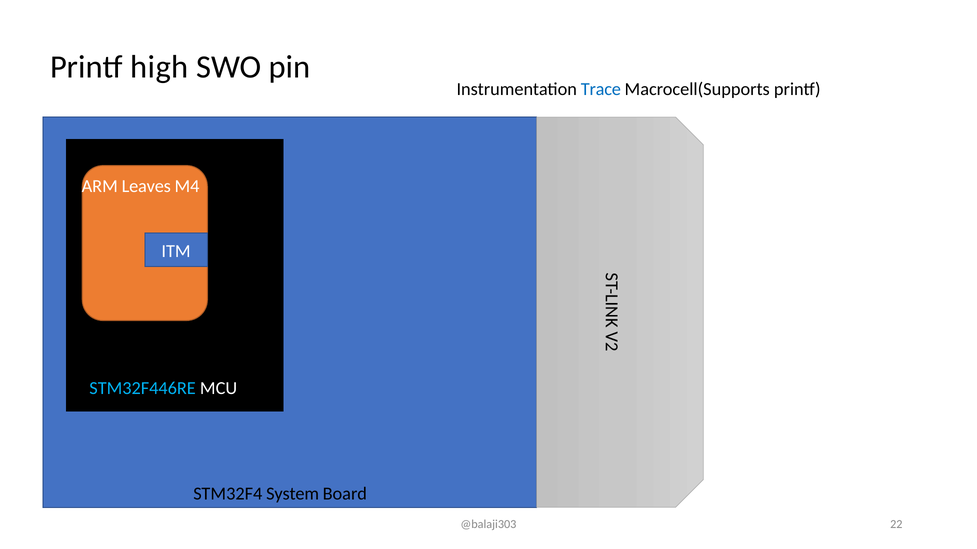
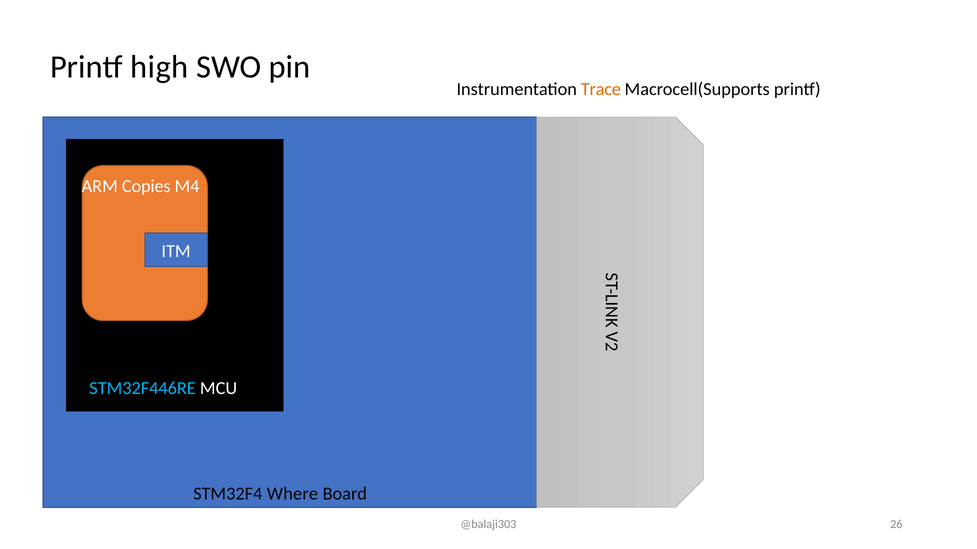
Trace colour: blue -> orange (601, 89)
Leaves: Leaves -> Copies (146, 186)
System: System -> Where (292, 494)
22: 22 -> 26 (896, 525)
